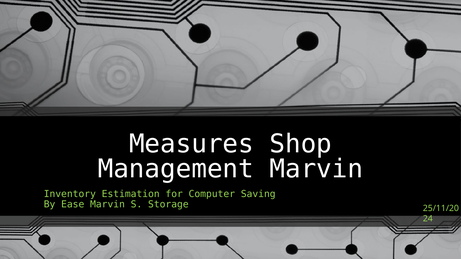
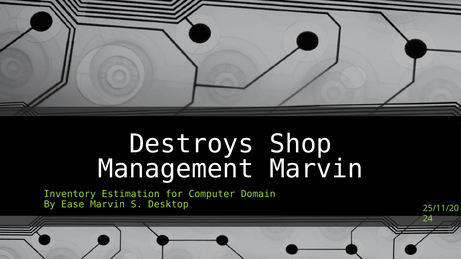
Measures: Measures -> Destroys (191, 144)
Saving: Saving -> Domain (258, 194)
Storage: Storage -> Desktop (168, 205)
